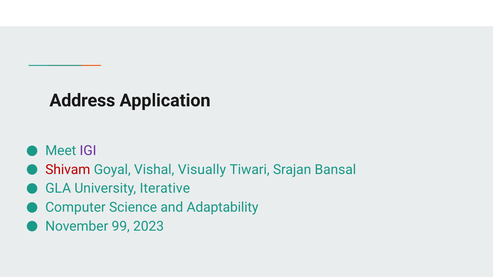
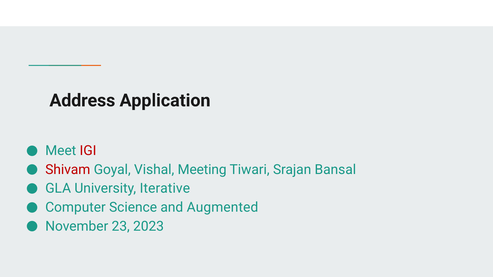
IGI colour: purple -> red (88, 151)
Visually: Visually -> Meeting (202, 170)
Adaptability: Adaptability -> Augmented (222, 208)
99: 99 -> 23 (121, 226)
